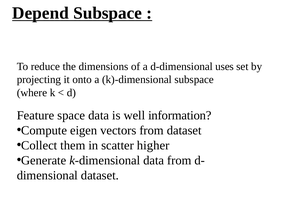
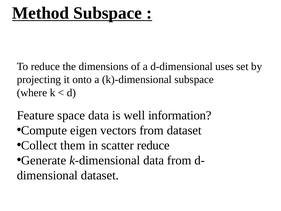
Depend: Depend -> Method (41, 13)
scatter higher: higher -> reduce (153, 145)
